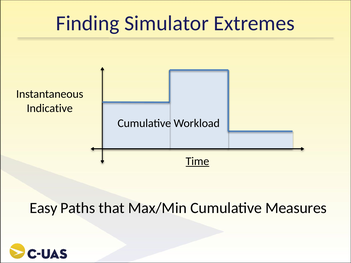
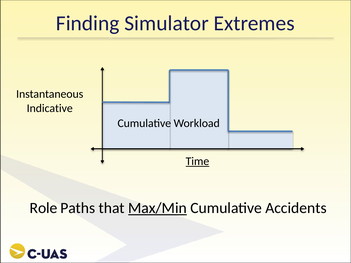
Easy: Easy -> Role (44, 208)
Max/Min underline: none -> present (157, 208)
Measures: Measures -> Accidents (296, 208)
